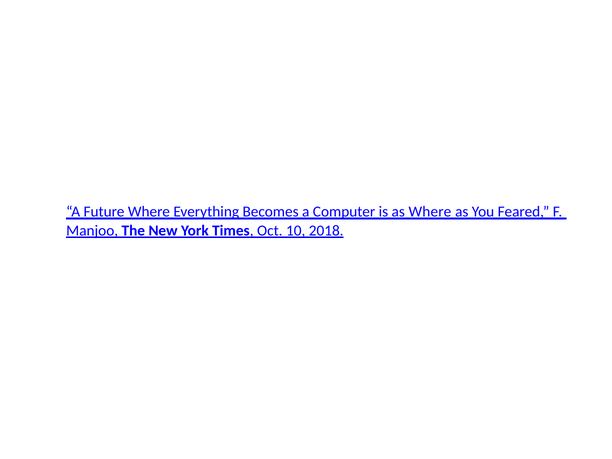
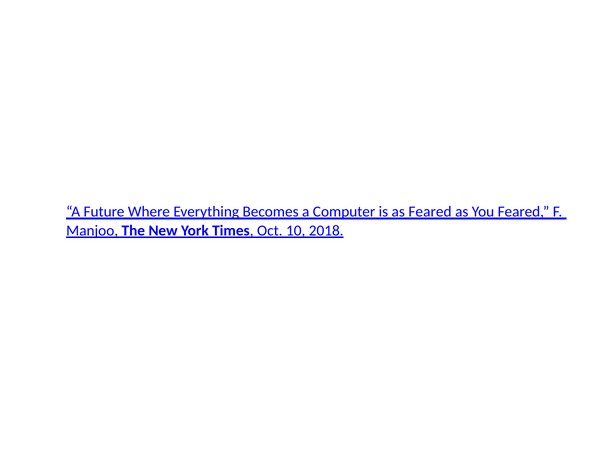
as Where: Where -> Feared (430, 212)
